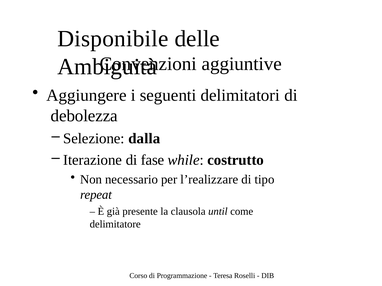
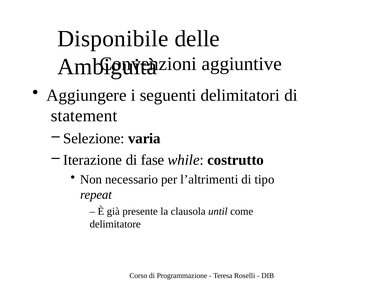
debolezza: debolezza -> statement (84, 116)
dalla: dalla -> varia (144, 139)
l’realizzare: l’realizzare -> l’altrimenti (209, 180)
